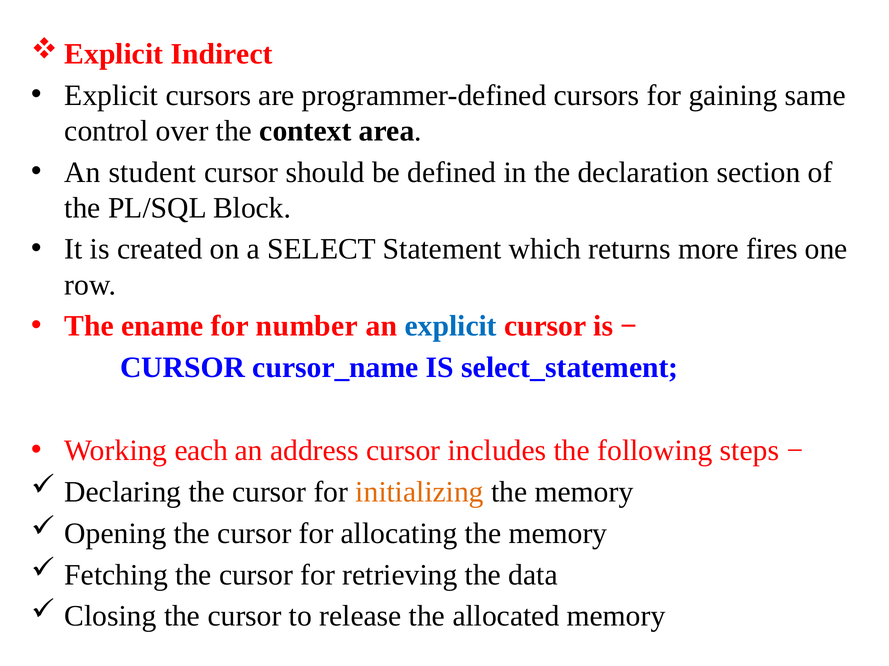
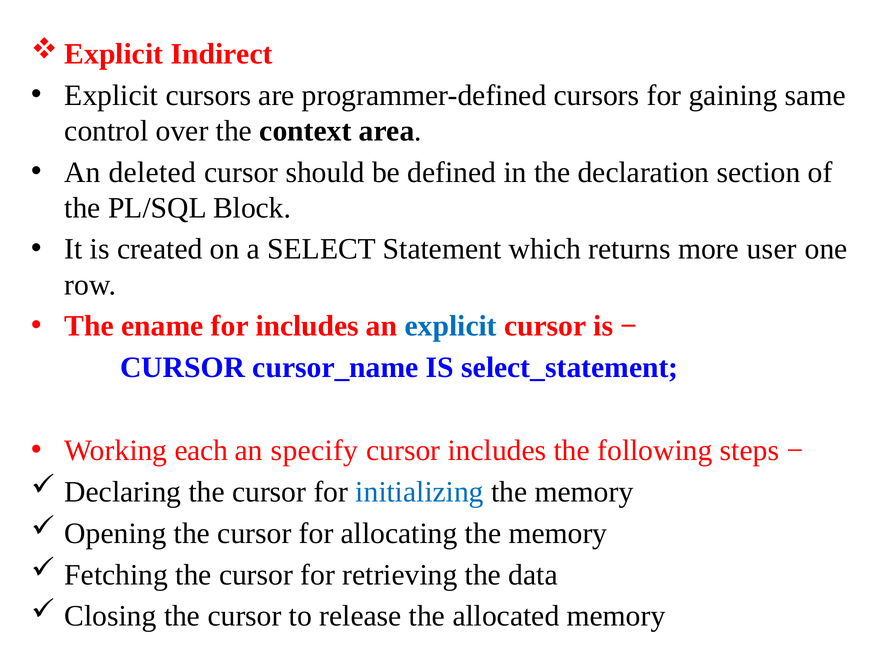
student: student -> deleted (152, 172)
fires: fires -> user (772, 249)
for number: number -> includes (307, 327)
address: address -> specify (314, 451)
initializing colour: orange -> blue (420, 492)
